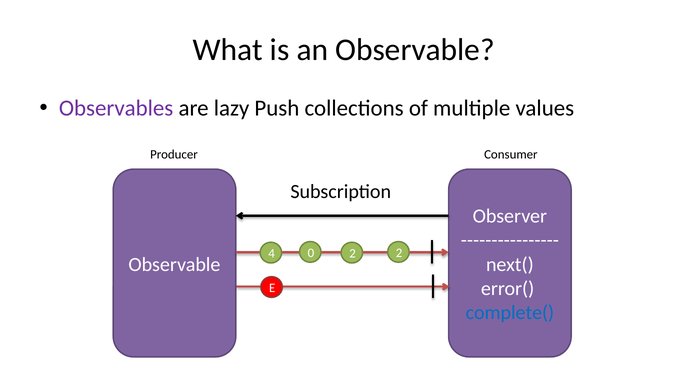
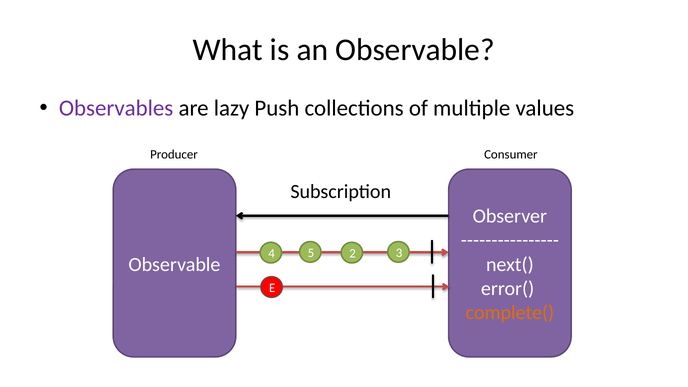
0: 0 -> 5 (311, 253)
2 2: 2 -> 3 (399, 253)
complete( colour: blue -> orange (510, 313)
